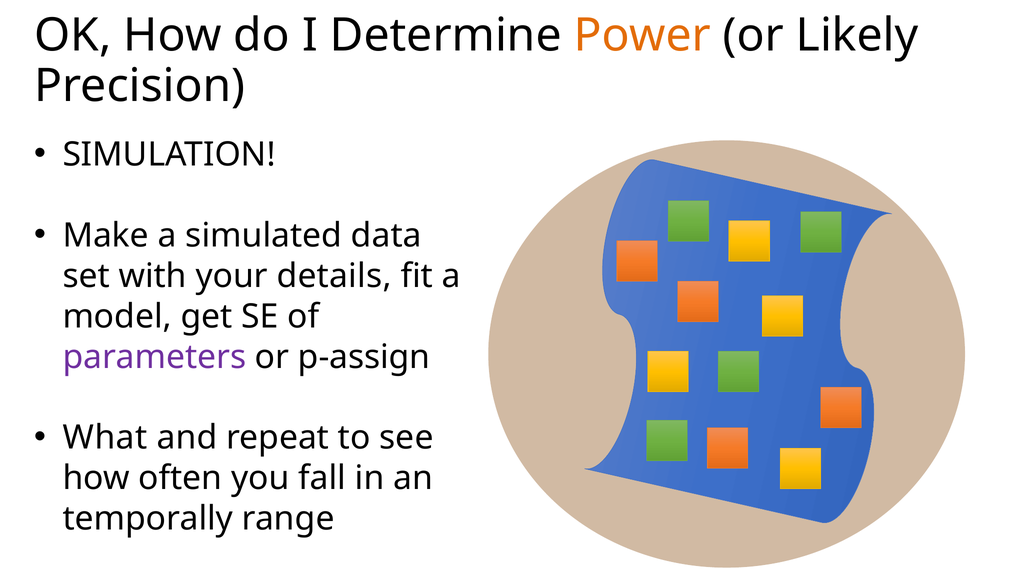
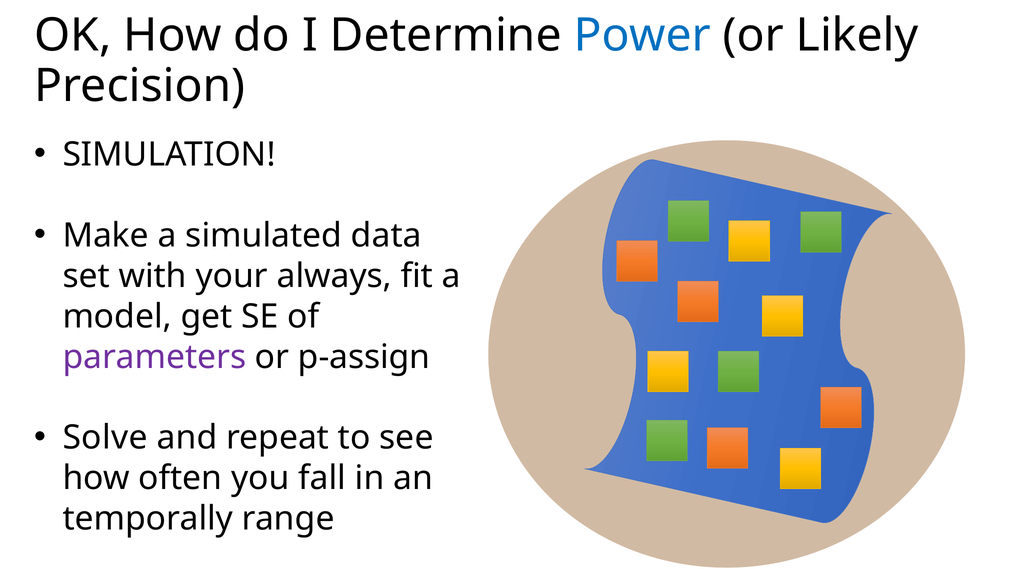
Power colour: orange -> blue (642, 36)
details: details -> always (334, 276)
What: What -> Solve (105, 438)
